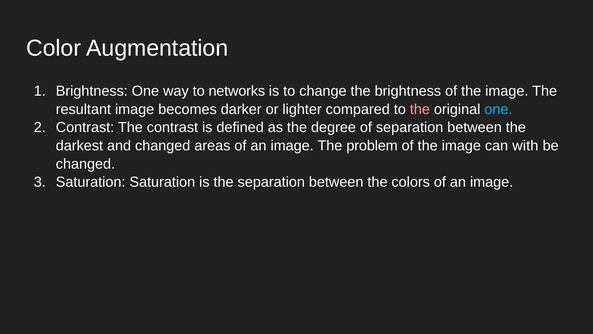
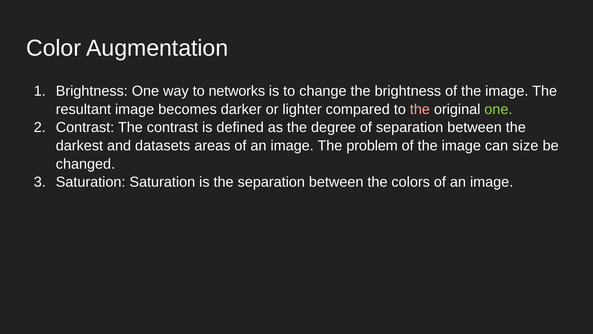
one colour: light blue -> light green (498, 109)
and changed: changed -> datasets (163, 146)
with: with -> size (525, 146)
